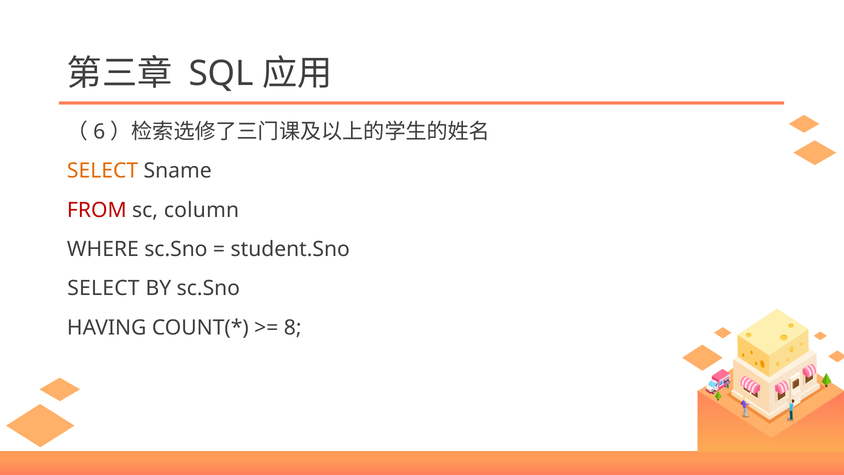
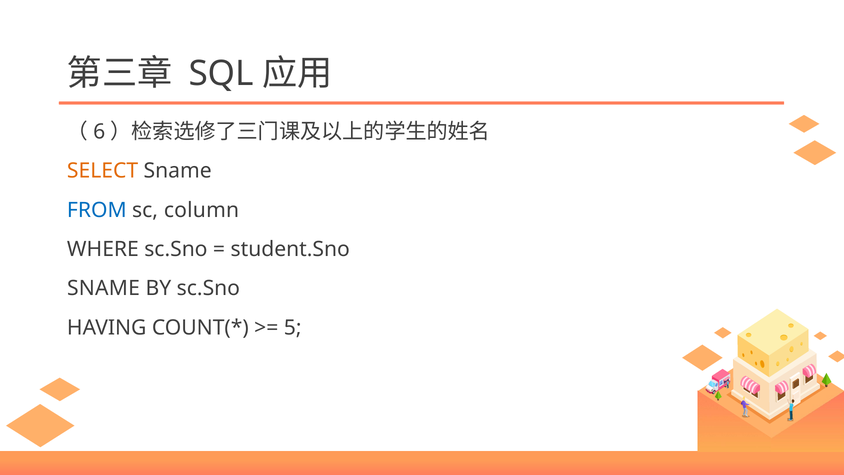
FROM colour: red -> blue (97, 210)
SELECT: SELECT -> SNAME (103, 288)
8: 8 -> 5 (293, 328)
